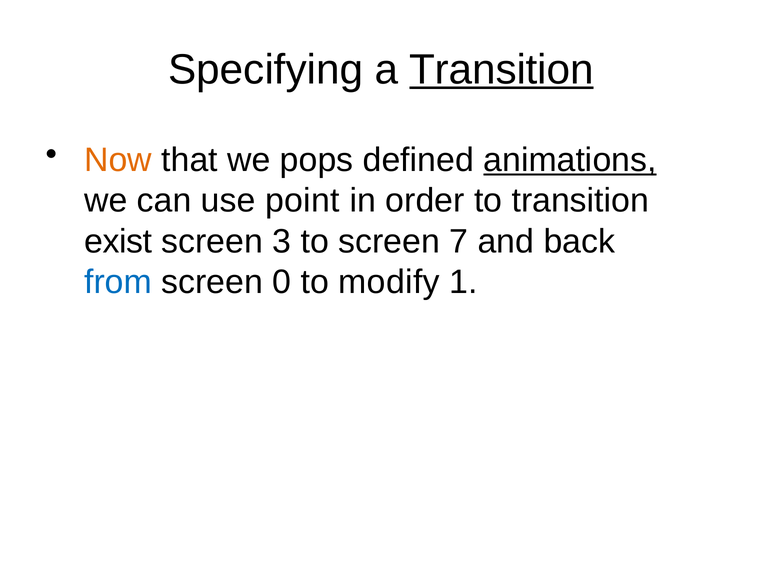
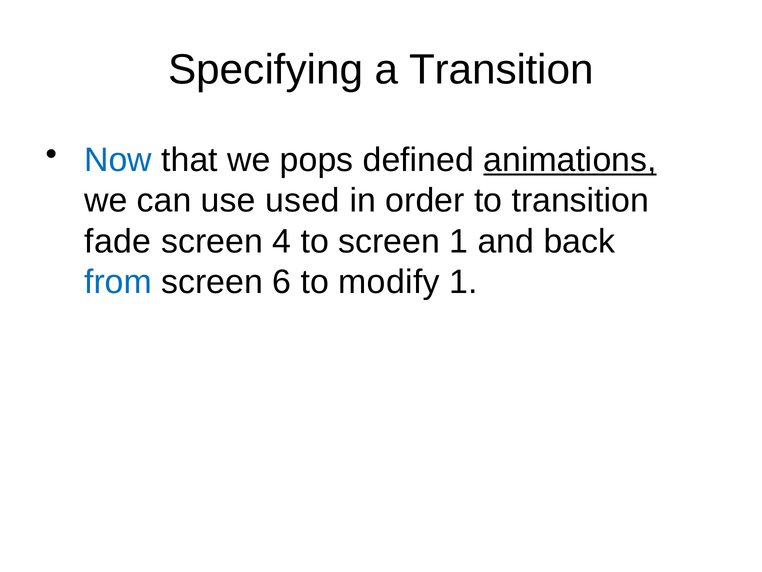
Transition underline: present -> none (501, 70)
Now colour: orange -> blue (118, 160)
point: point -> used (302, 201)
exist: exist -> fade (118, 241)
3: 3 -> 4 (282, 241)
screen 7: 7 -> 1 (459, 241)
0: 0 -> 6 (282, 282)
